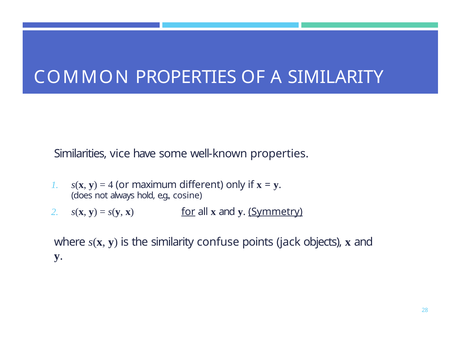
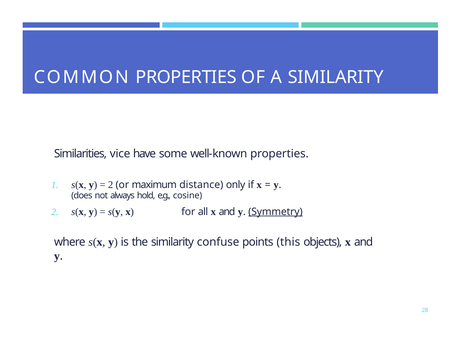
4: 4 -> 2 (111, 185)
different: different -> distance (201, 185)
for underline: present -> none (188, 212)
jack: jack -> this (288, 242)
